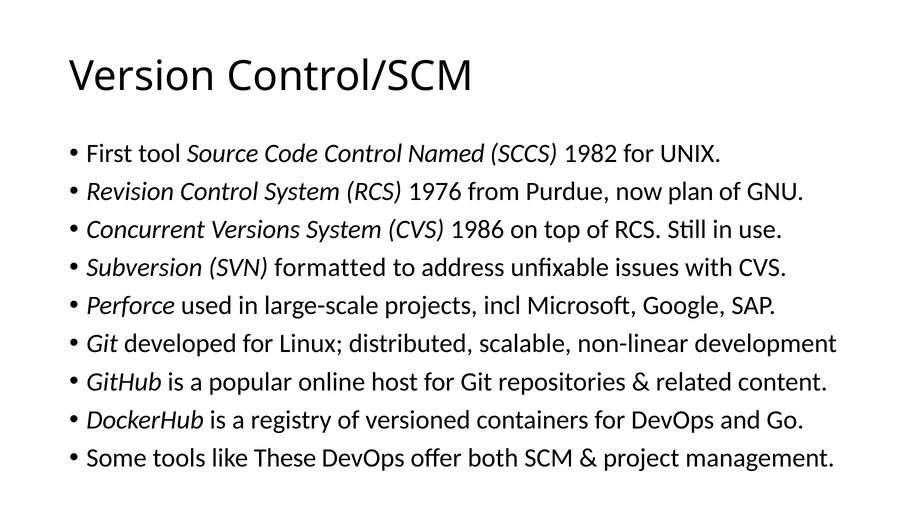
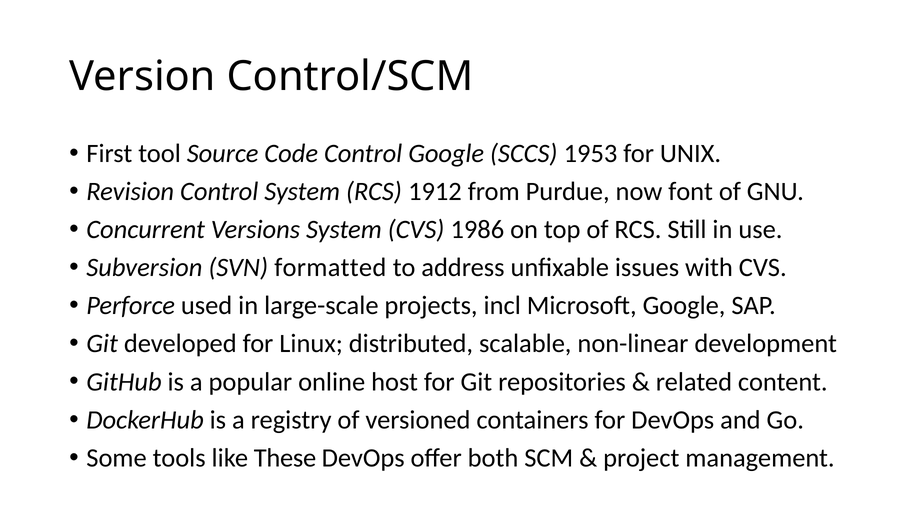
Control Named: Named -> Google (446, 154)
1982: 1982 -> 1953 (591, 154)
1976: 1976 -> 1912 (435, 192)
plan: plan -> font (691, 192)
